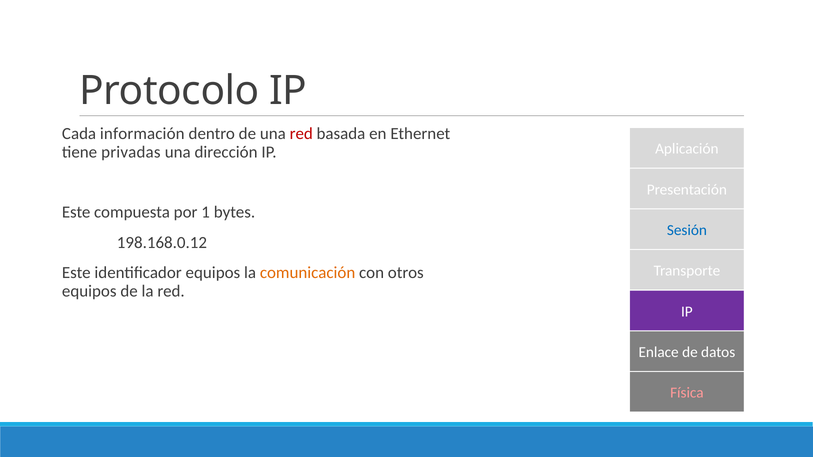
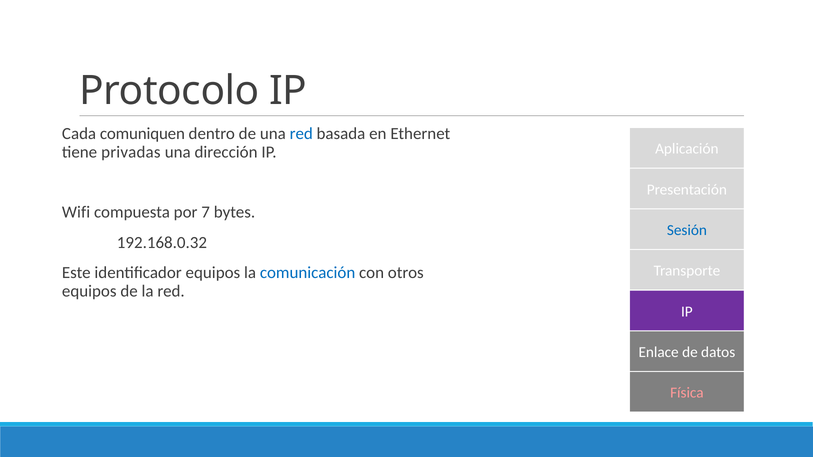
información: información -> comuniquen (142, 134)
red colour: red -> blue (301, 134)
Este: Este -> Wifi (76, 213)
1: 1 -> 7 (206, 213)
198.168.0.12: 198.168.0.12 -> 192.168.0.32 (162, 243)
comunicación colour: orange -> blue (308, 273)
